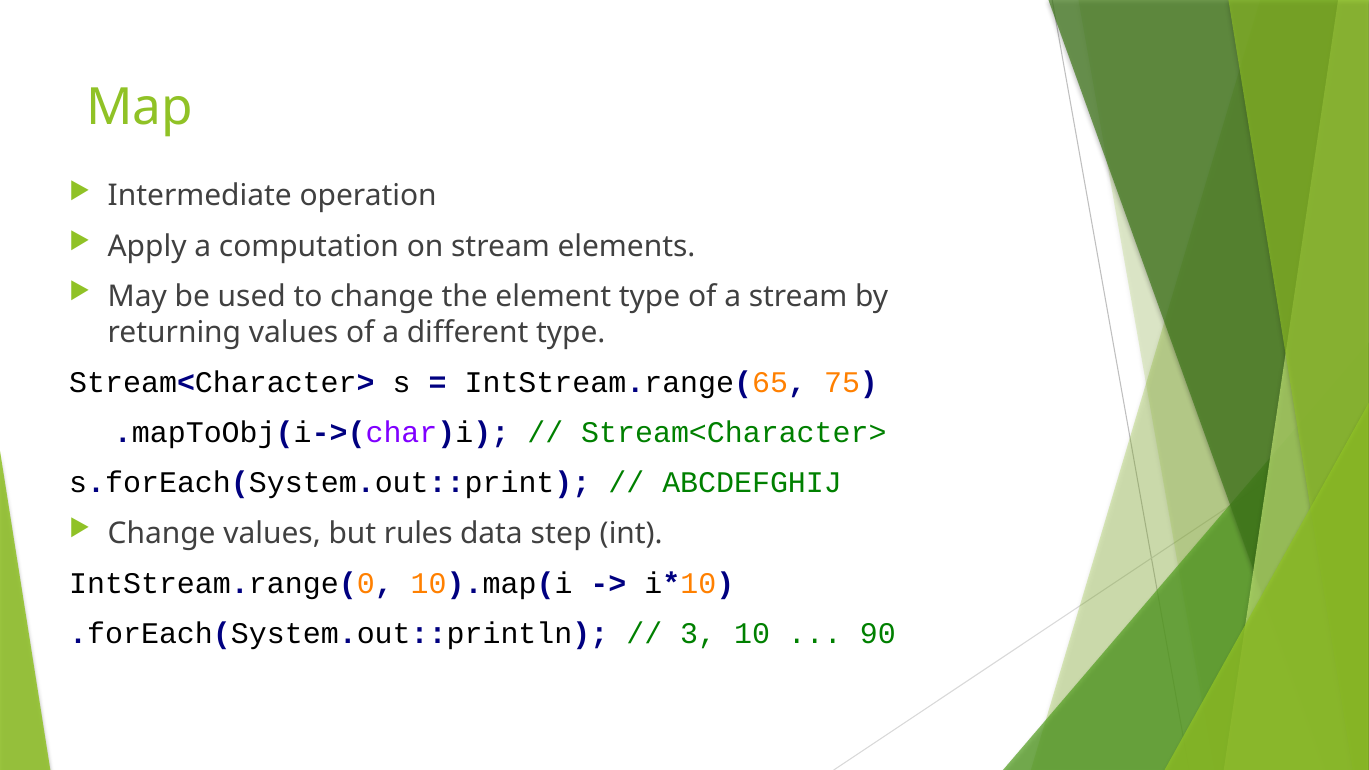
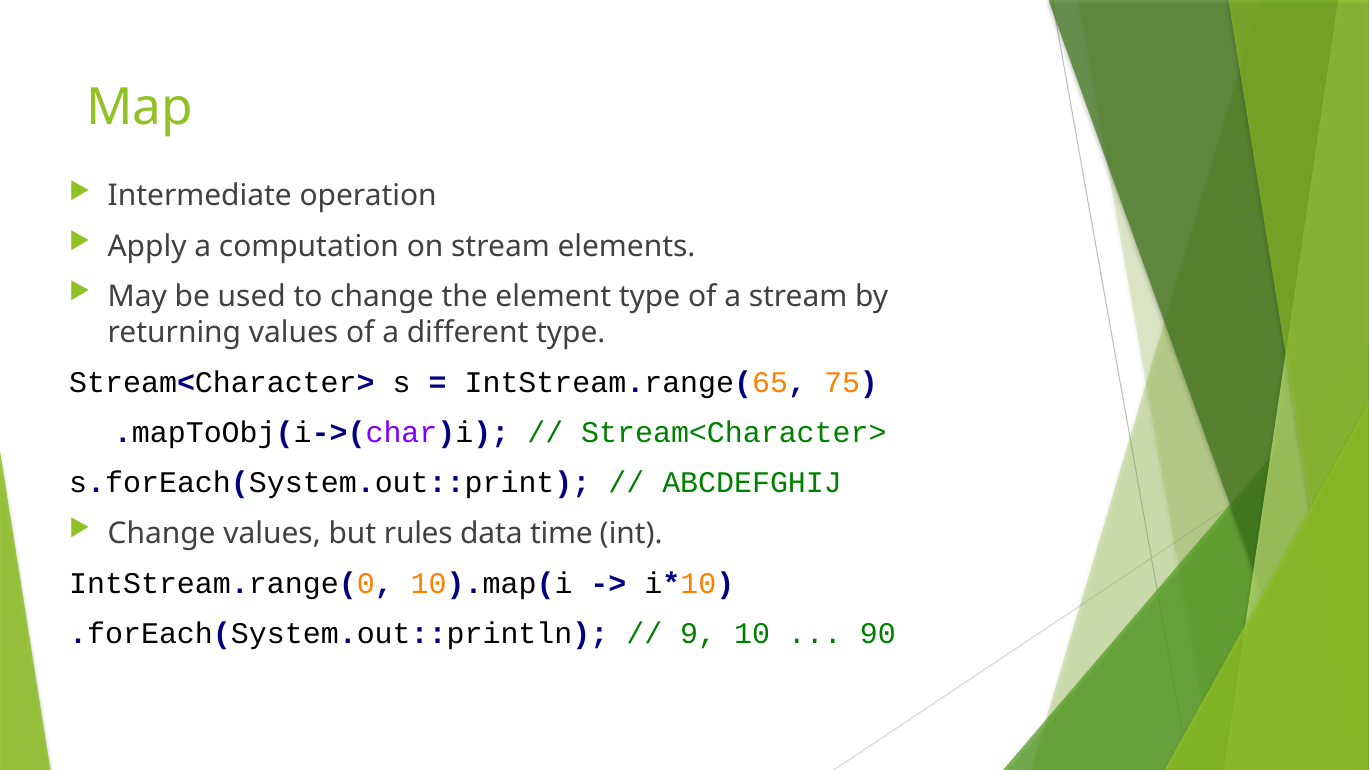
step: step -> time (561, 533)
3: 3 -> 9 (698, 634)
